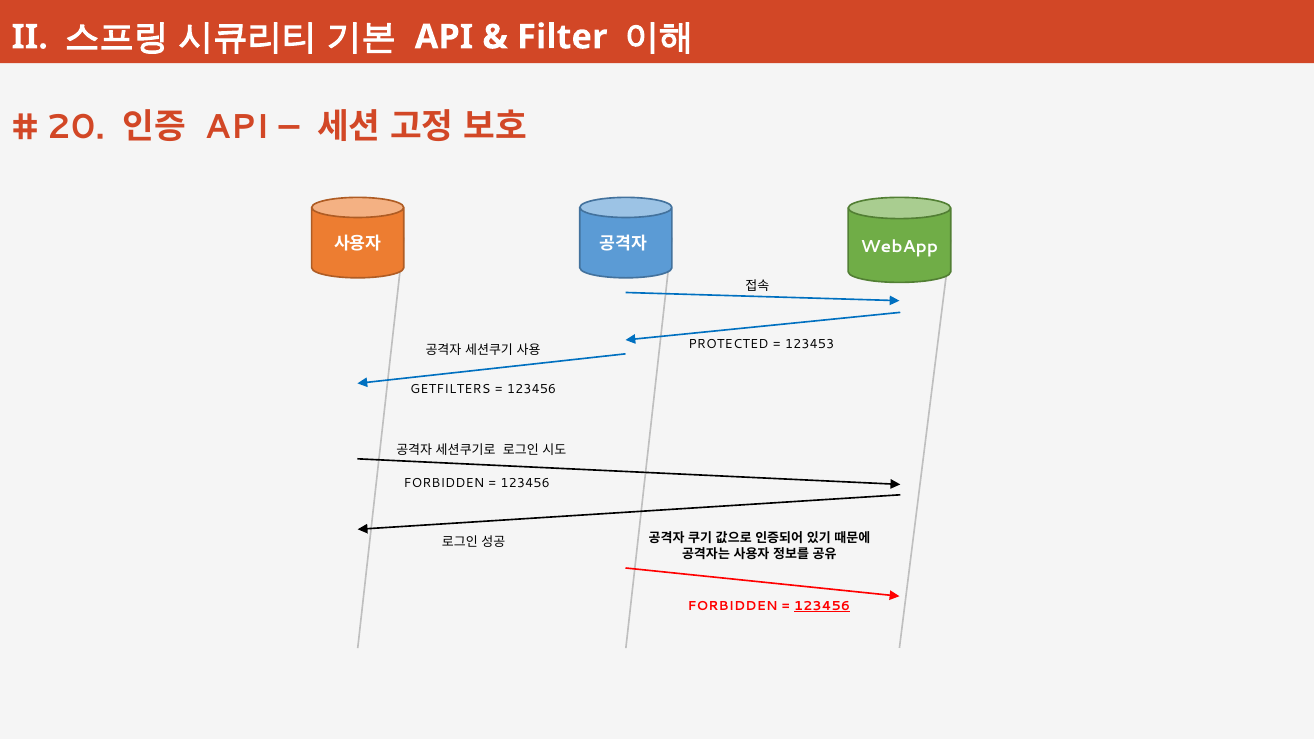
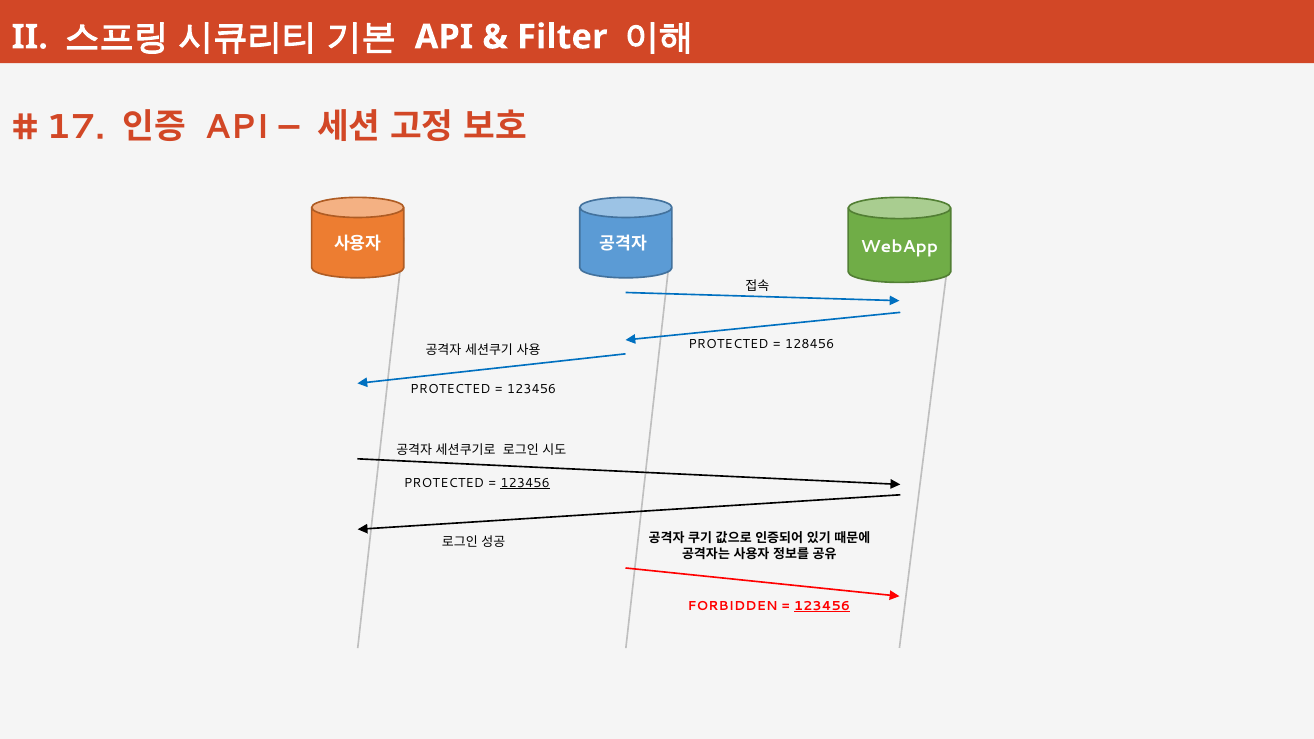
20: 20 -> 17 (76, 127)
123453: 123453 -> 128456 (810, 344)
GETFILTERS: GETFILTERS -> PROTECTED (450, 389)
FORBIDDEN: FORBIDDEN -> PROTECTED (444, 483)
123456 underline: none -> present (525, 483)
